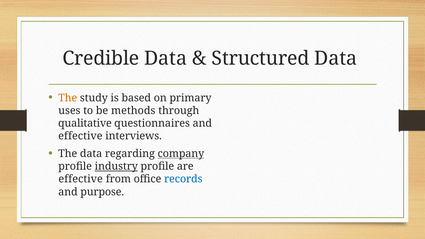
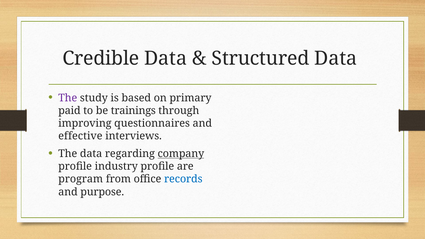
The colour: orange -> purple (68, 98)
uses: uses -> paid (69, 111)
methods: methods -> trainings (133, 111)
qualitative: qualitative -> improving (85, 123)
industry underline: present -> none (116, 166)
effective: effective -> program (81, 179)
